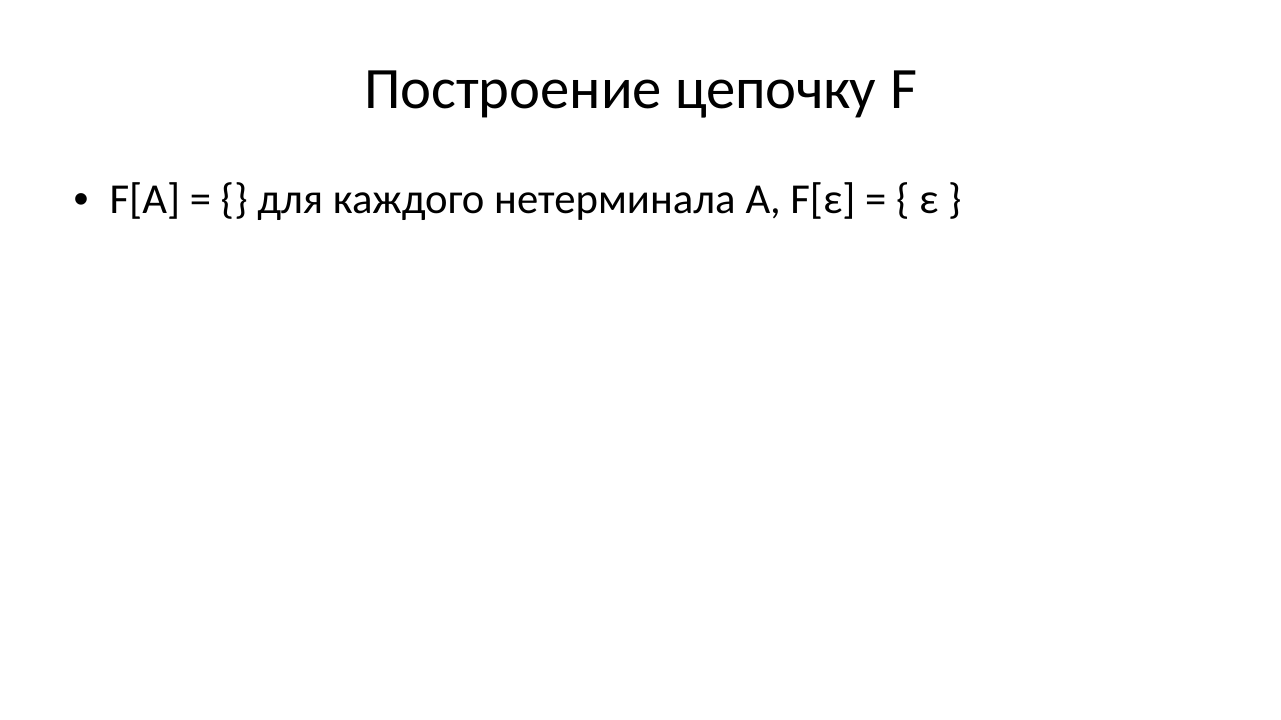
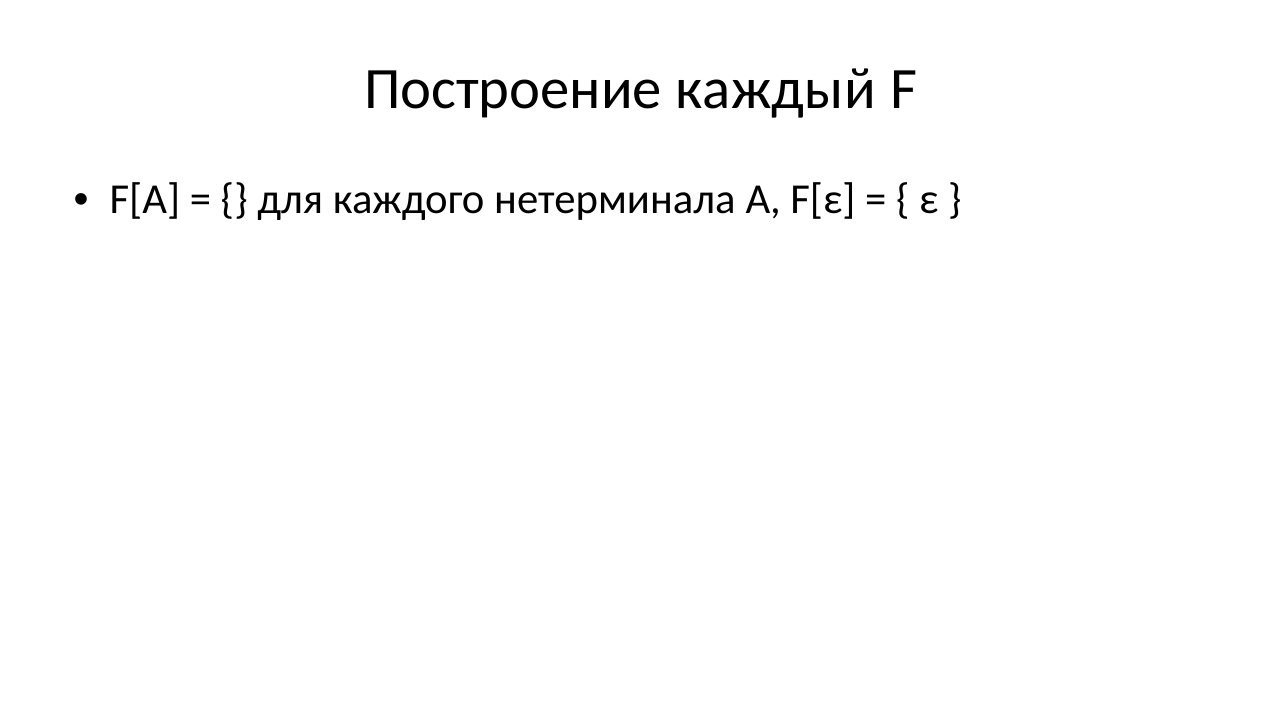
цепочку: цепочку -> каждый (776, 89)
